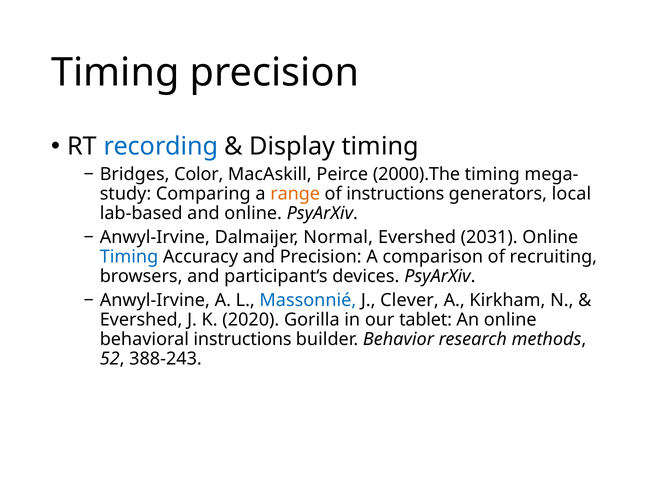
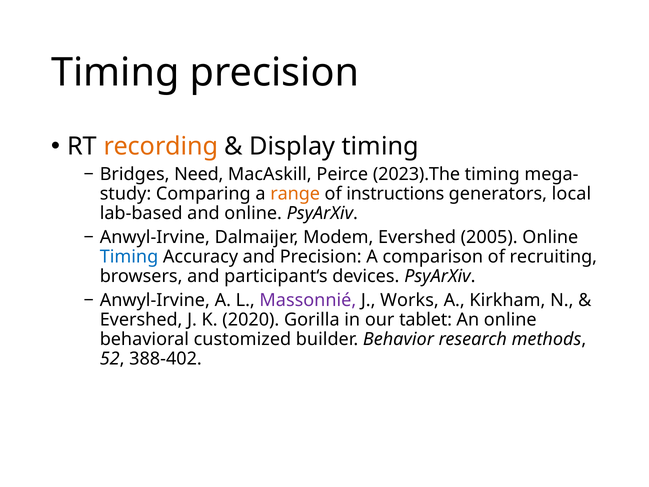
recording colour: blue -> orange (161, 146)
Color: Color -> Need (199, 174)
2000).The: 2000).The -> 2023).The (416, 174)
Normal: Normal -> Modem (338, 237)
2031: 2031 -> 2005 (489, 237)
Massonnié colour: blue -> purple (308, 300)
Clever: Clever -> Works (410, 300)
behavioral instructions: instructions -> customized (242, 339)
388-243: 388-243 -> 388-402 (166, 359)
